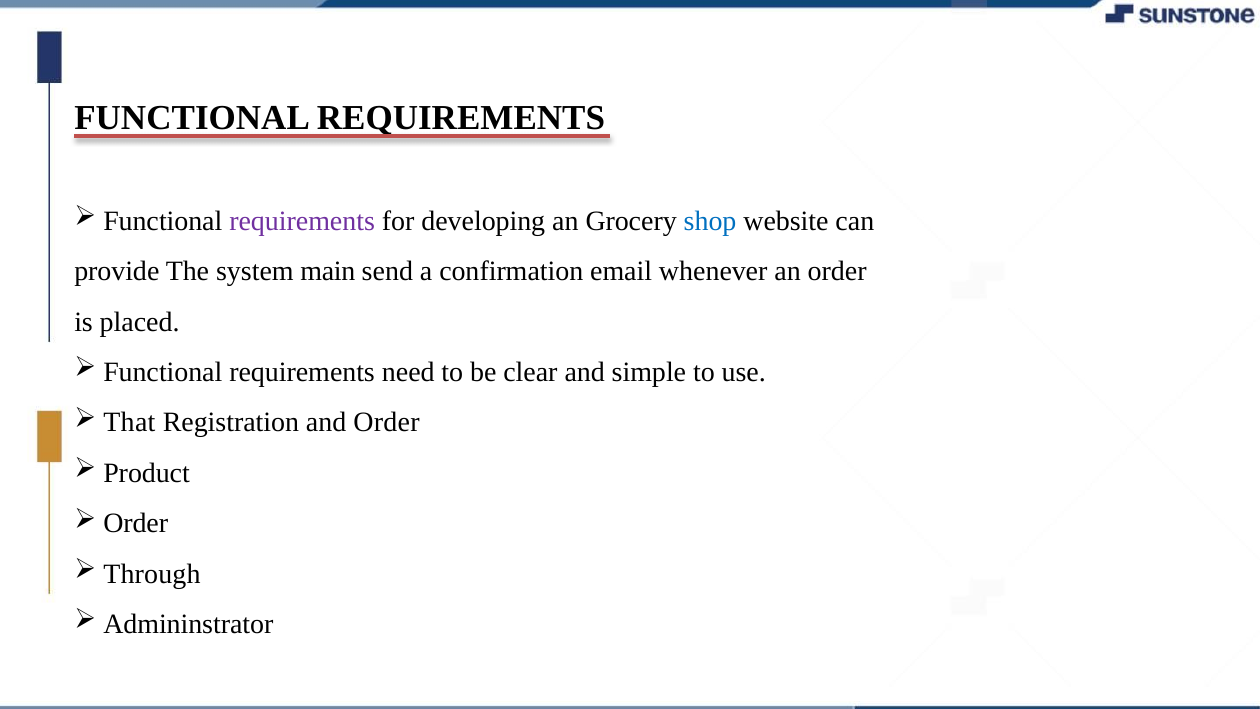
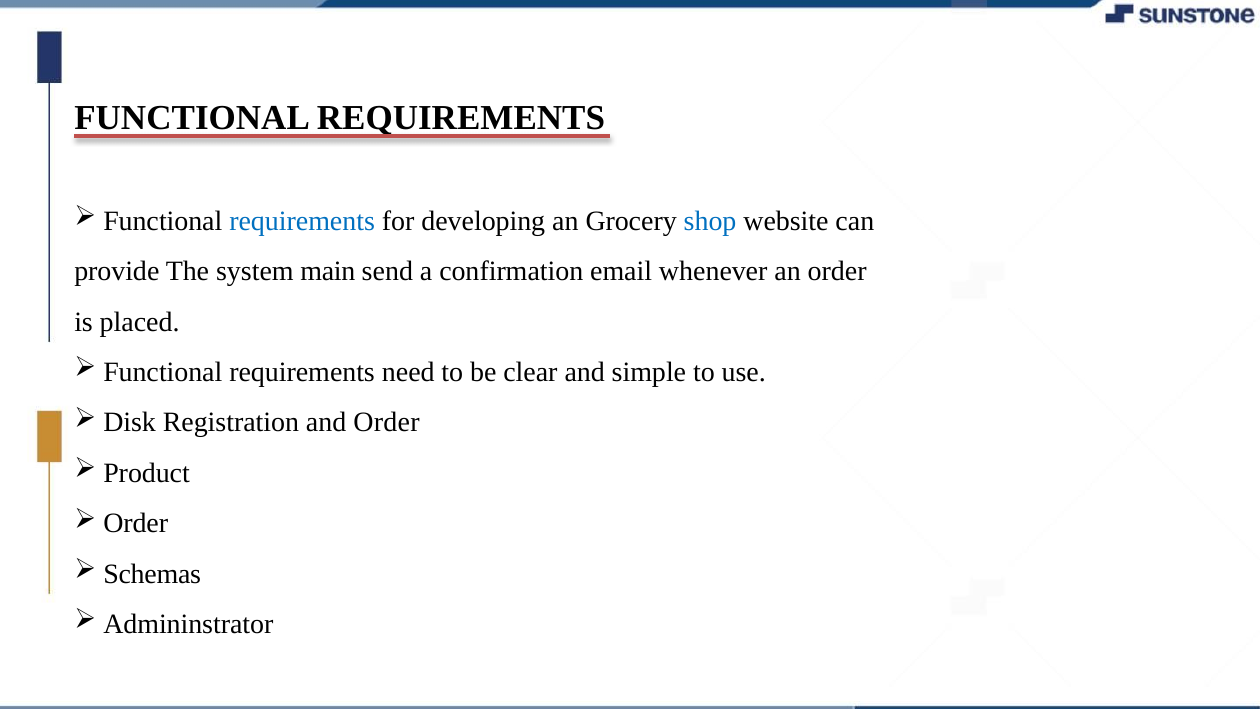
requirements colour: purple -> blue (302, 221)
That: That -> Disk (130, 423)
Through: Through -> Schemas (152, 574)
